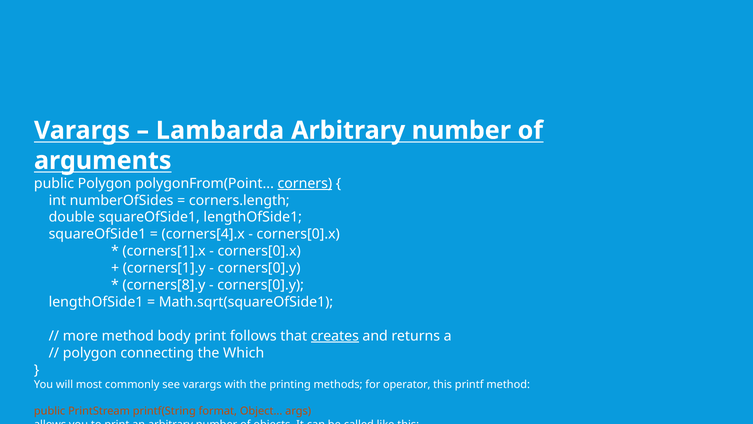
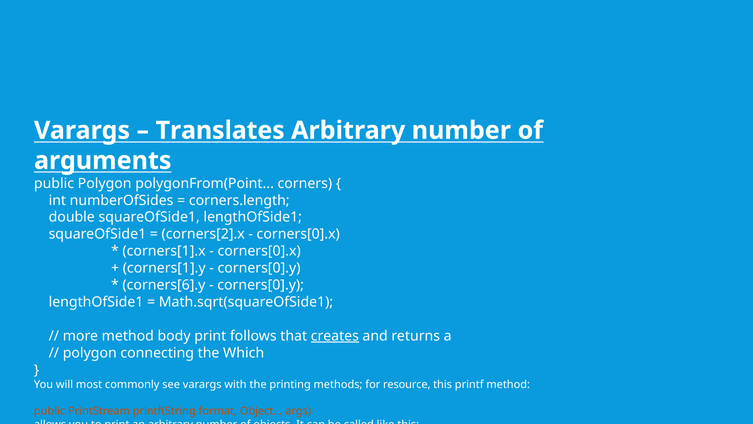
Lambarda: Lambarda -> Translates (220, 130)
corners underline: present -> none (305, 183)
corners[4].x: corners[4].x -> corners[2].x (203, 234)
corners[8].y: corners[8].y -> corners[6].y (164, 285)
operator: operator -> resource (407, 384)
